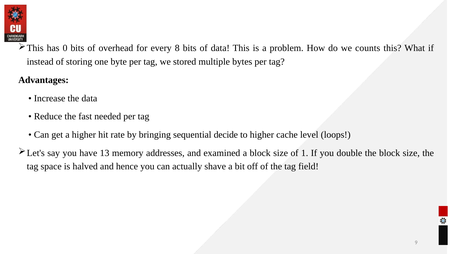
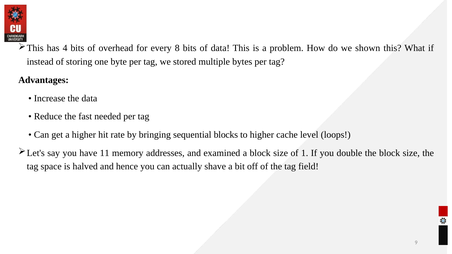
0: 0 -> 4 (65, 48)
counts: counts -> shown (368, 48)
decide: decide -> blocks (226, 135)
13: 13 -> 11 (105, 153)
